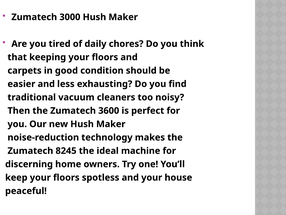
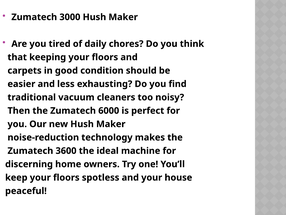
3600: 3600 -> 6000 (109, 110)
8245: 8245 -> 3600 (66, 150)
